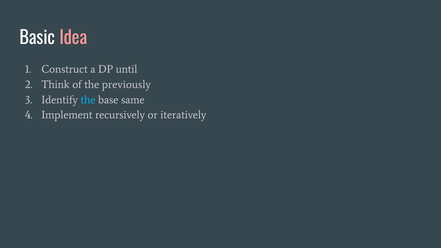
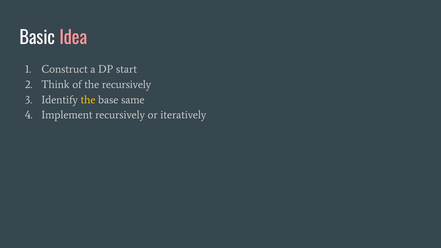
until: until -> start (126, 69)
the previously: previously -> recursively (127, 85)
the colour: light blue -> yellow (88, 100)
